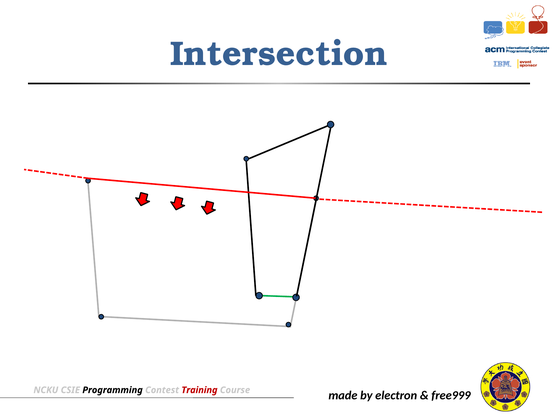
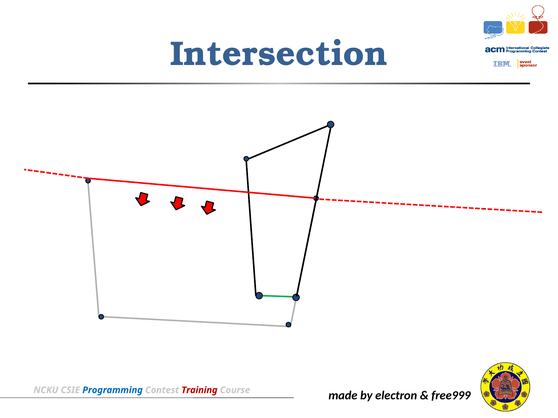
Programming colour: black -> blue (113, 391)
